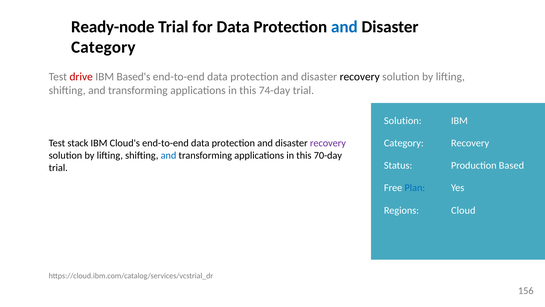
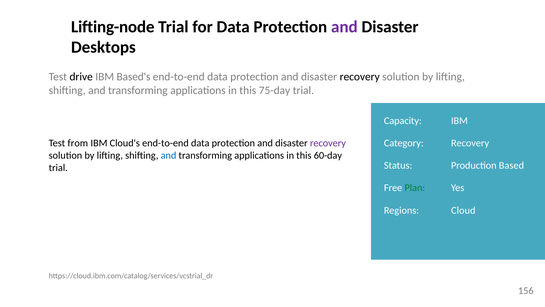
Ready-node: Ready-node -> Lifting-node (113, 27)
and colour: blue -> purple (344, 27)
Category: Category -> Desktops (103, 47)
drive colour: red -> black (81, 77)
74-day: 74-day -> 75-day (274, 90)
Solution: Solution -> Capacity (403, 121)
stack: stack -> from (78, 143)
70-day: 70-day -> 60-day (328, 155)
Plan colour: blue -> green (415, 188)
